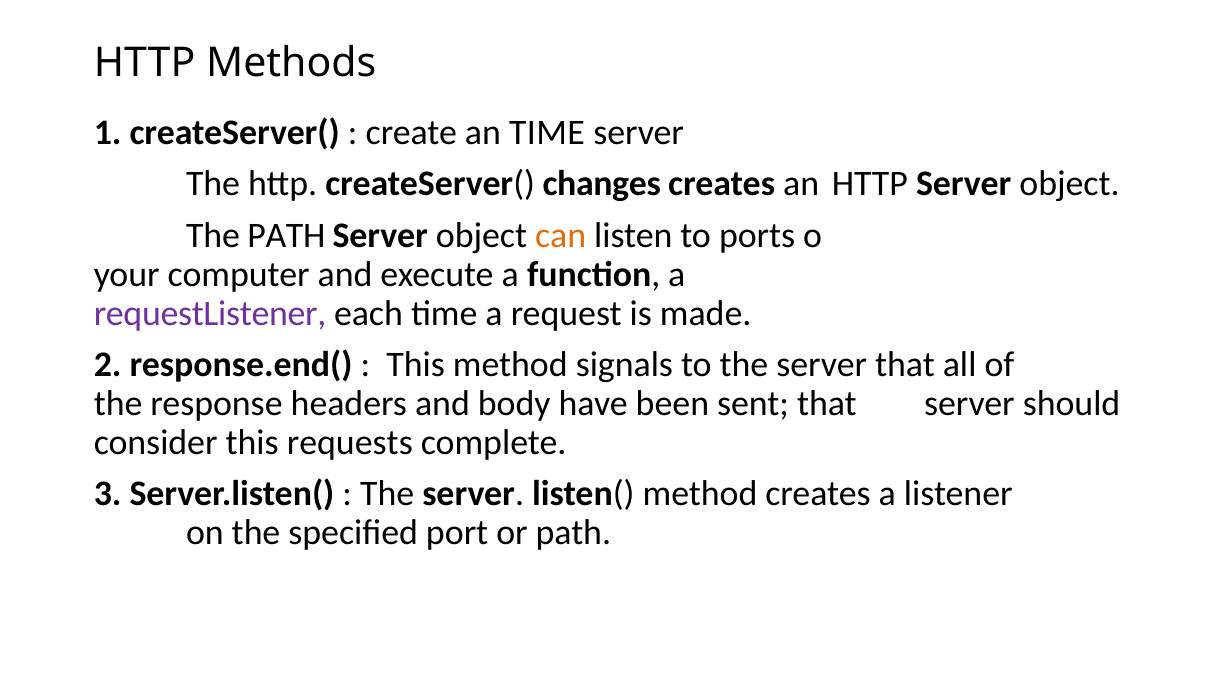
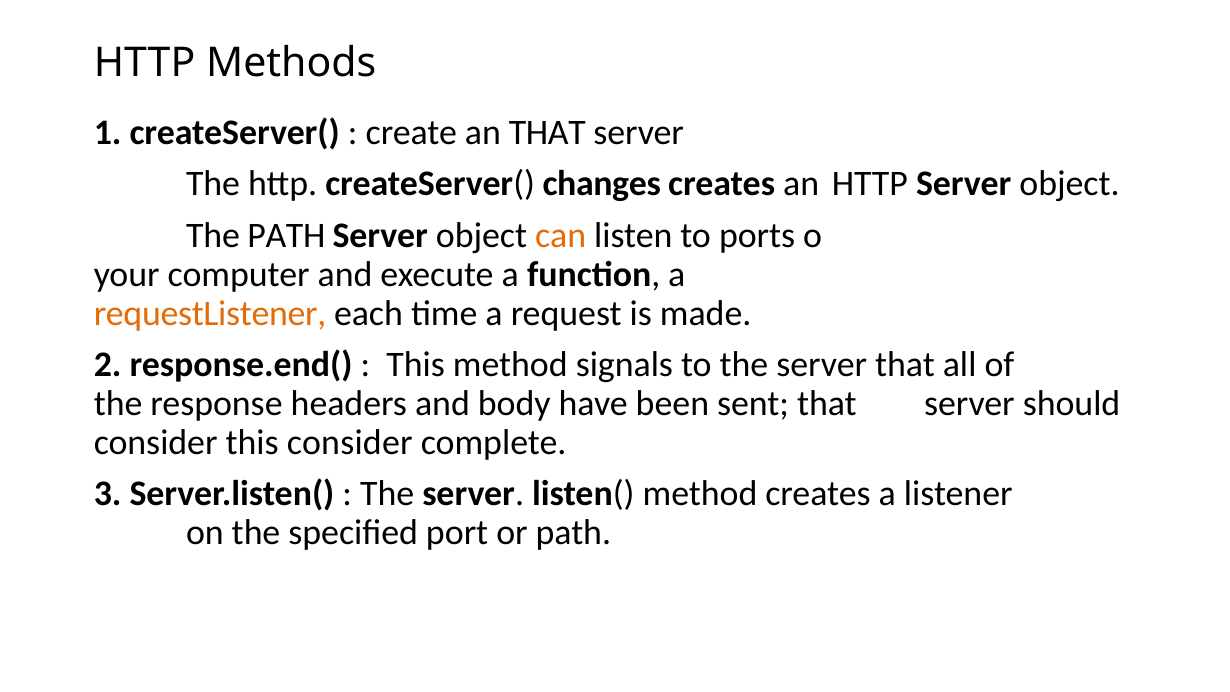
an TIME: TIME -> THAT (547, 132)
requestListener colour: purple -> orange (210, 313)
this requests: requests -> consider (350, 442)
